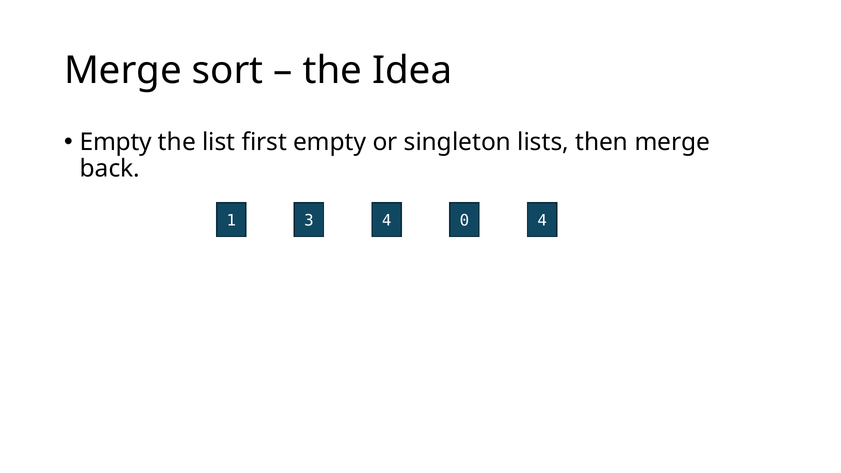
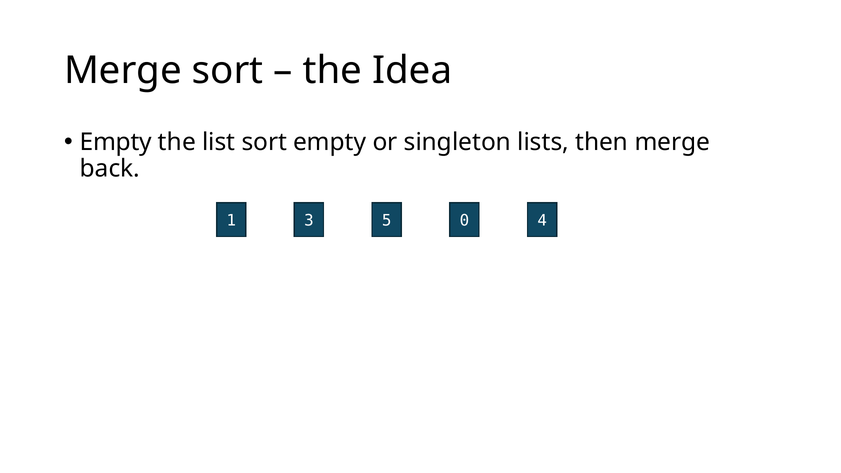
list first: first -> sort (264, 142)
1 4: 4 -> 5 (387, 221)
